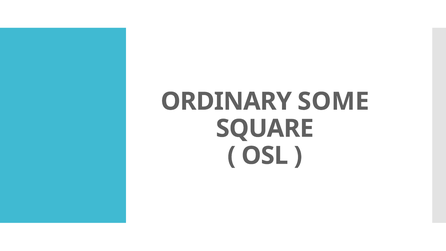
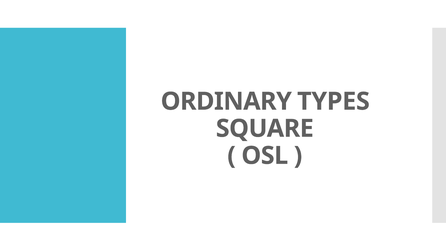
SOME: SOME -> TYPES (333, 101)
